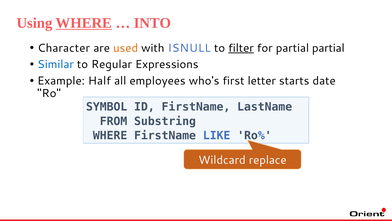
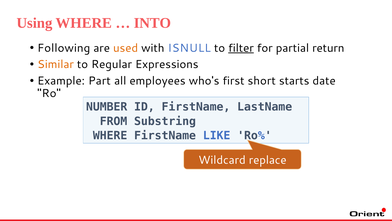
WHERE underline: present -> none (84, 23)
Character: Character -> Following (64, 48)
partial partial: partial -> return (328, 48)
Similar colour: blue -> orange (56, 64)
Half: Half -> Part (99, 81)
letter: letter -> short (262, 81)
SYMBOL: SYMBOL -> NUMBER (107, 107)
